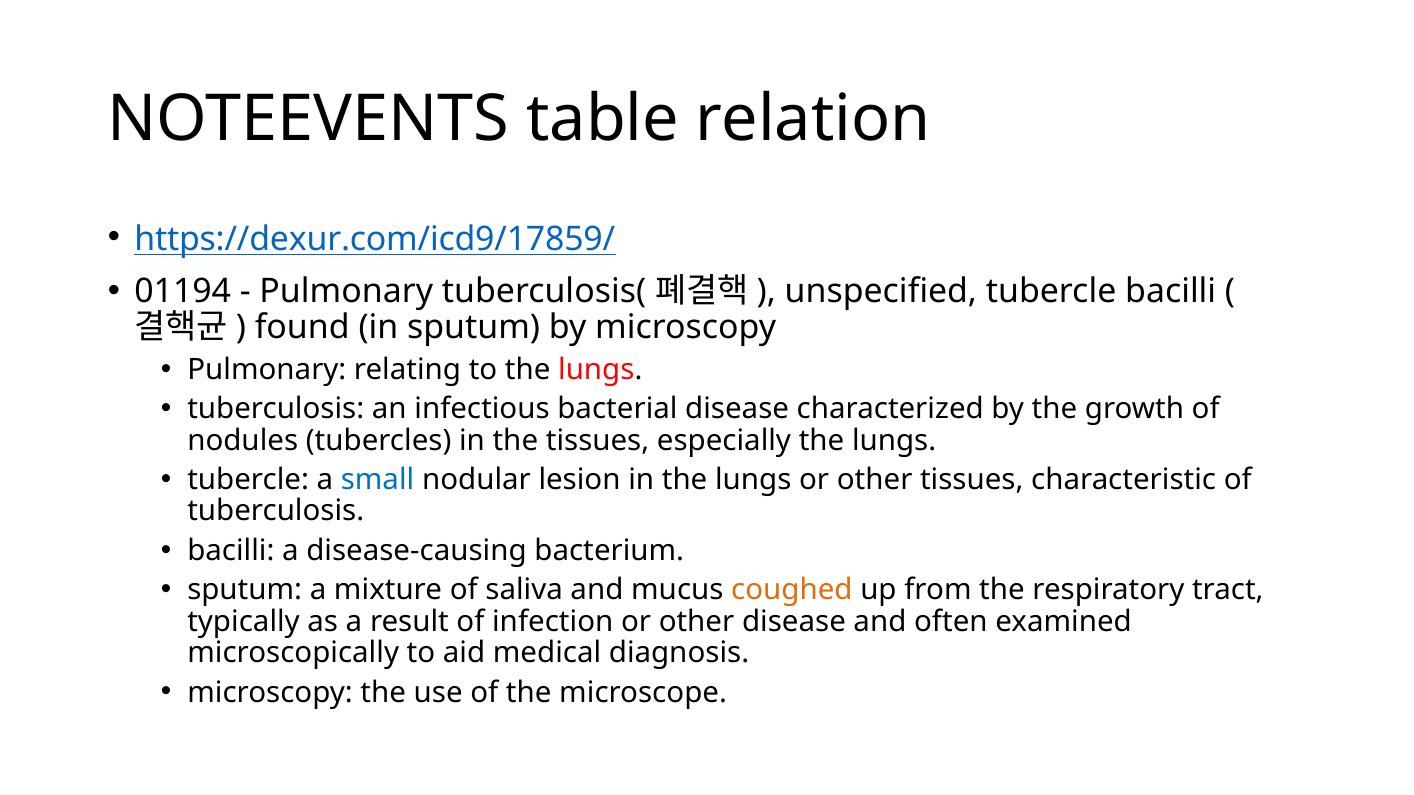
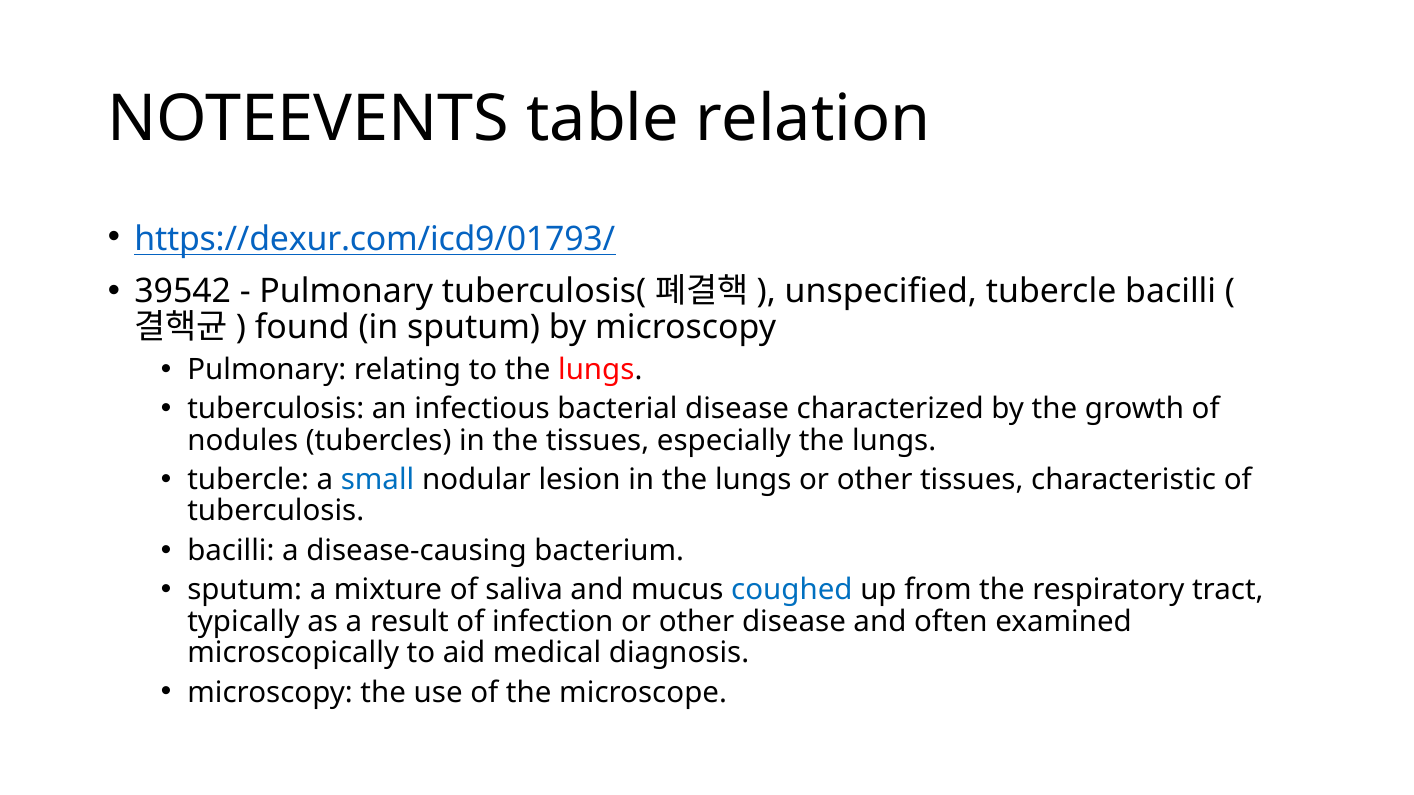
https://dexur.com/icd9/17859/: https://dexur.com/icd9/17859/ -> https://dexur.com/icd9/01793/ (375, 239)
01194: 01194 -> 39542 (183, 291)
coughed colour: orange -> blue (792, 590)
